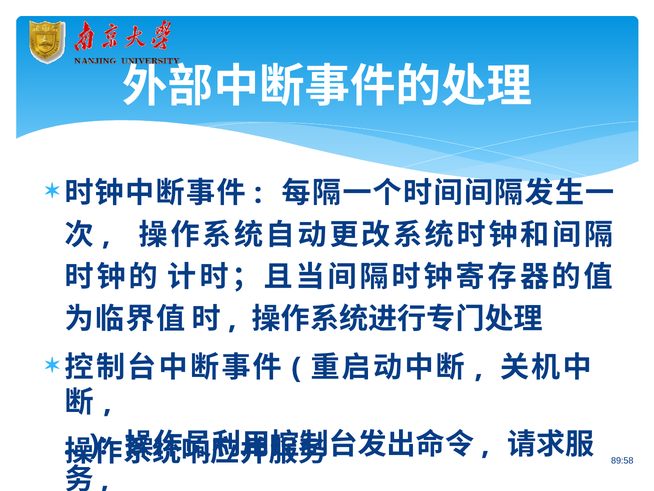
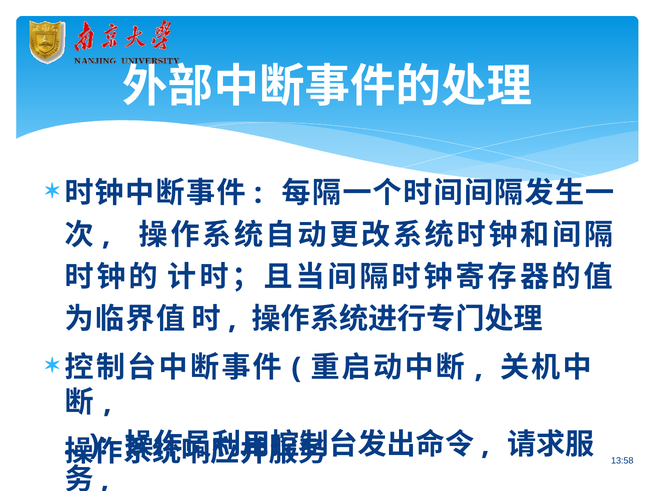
89:58: 89:58 -> 13:58 (622, 461)
